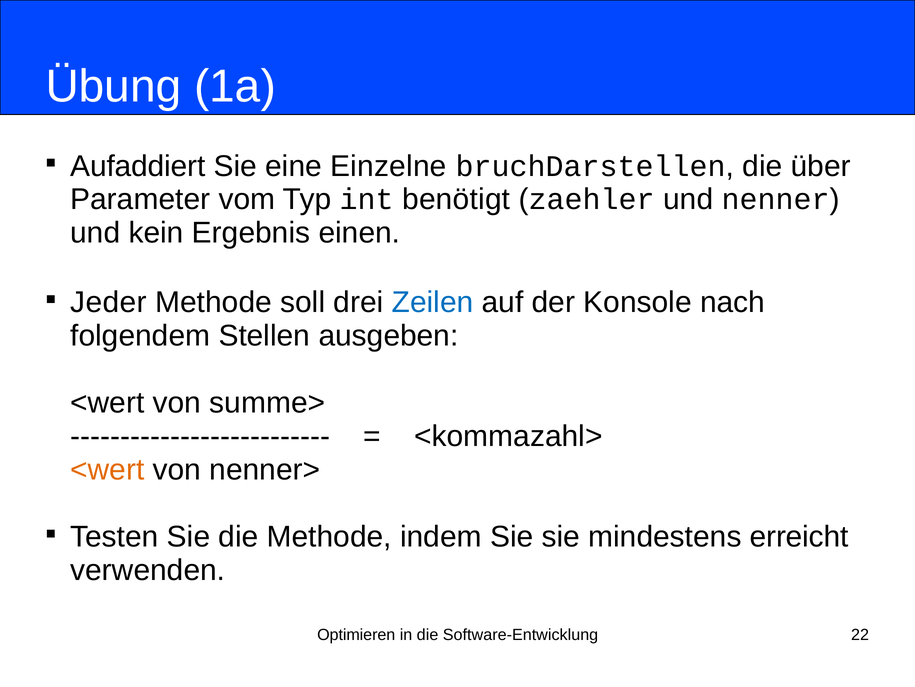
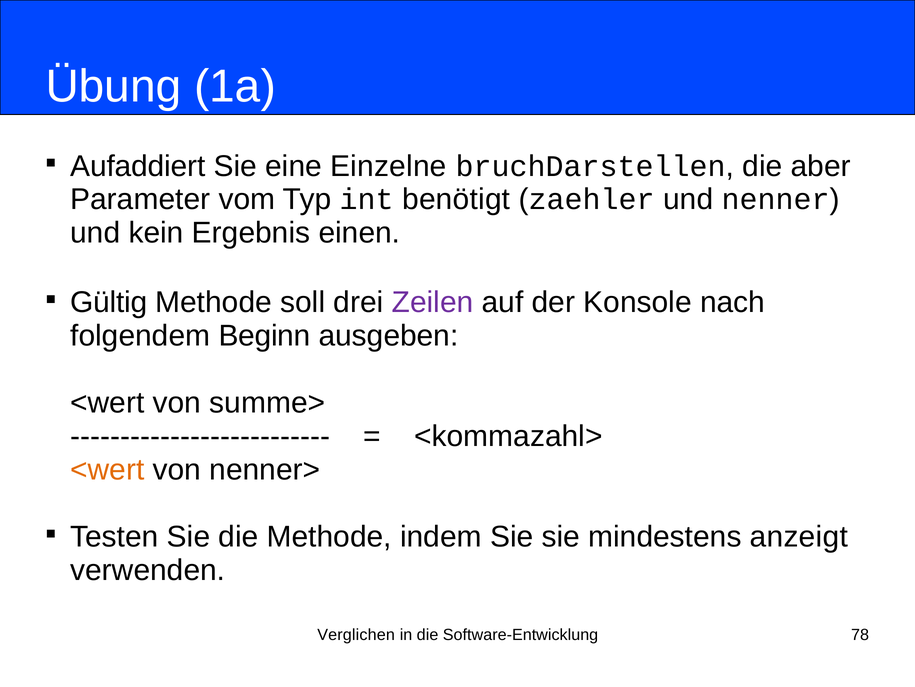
über: über -> aber (821, 166)
Jeder: Jeder -> Gültig (109, 302)
Zeilen colour: blue -> purple (433, 302)
Stellen: Stellen -> Beginn (264, 336)
erreicht: erreicht -> anzeigt (799, 536)
Optimieren: Optimieren -> Verglichen (356, 634)
22: 22 -> 78 (860, 634)
